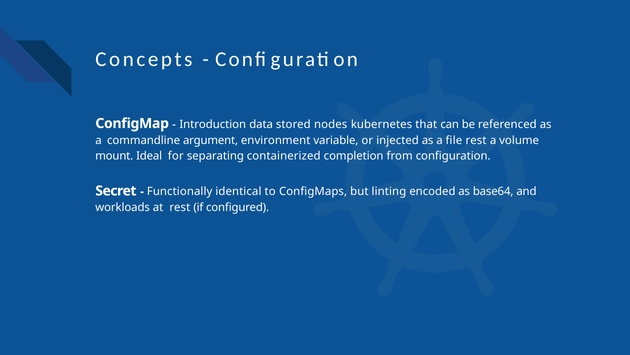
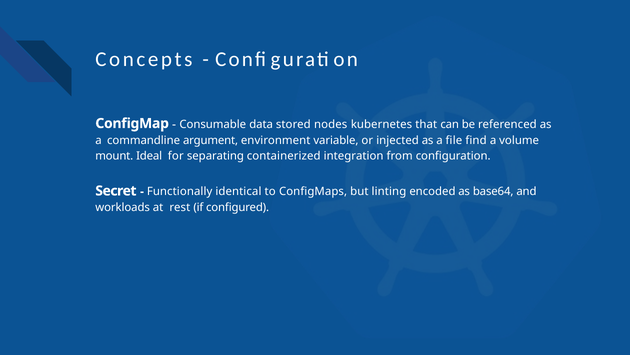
Introduction: Introduction -> Consumable (213, 124)
file rest: rest -> find (476, 140)
completion: completion -> integration (354, 156)
